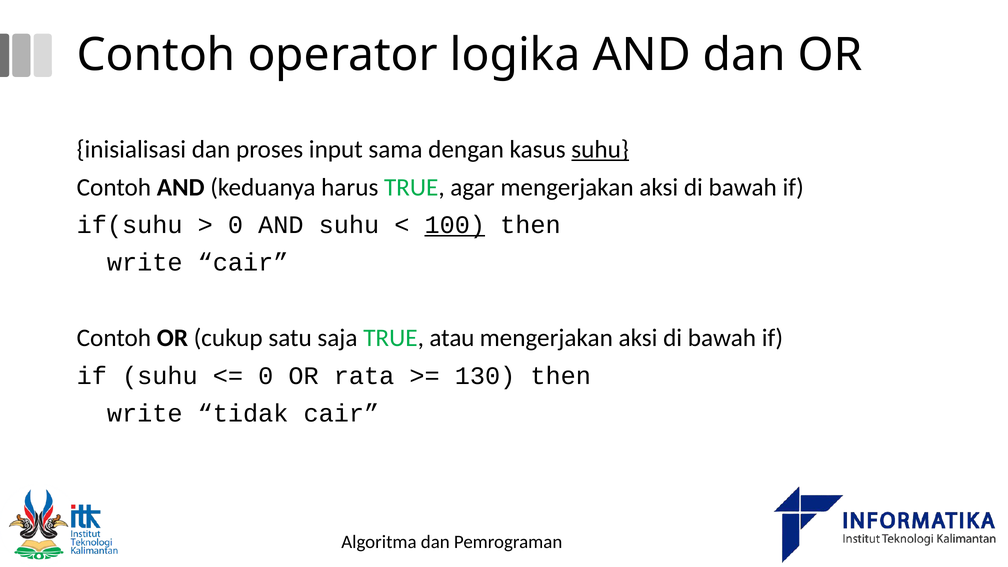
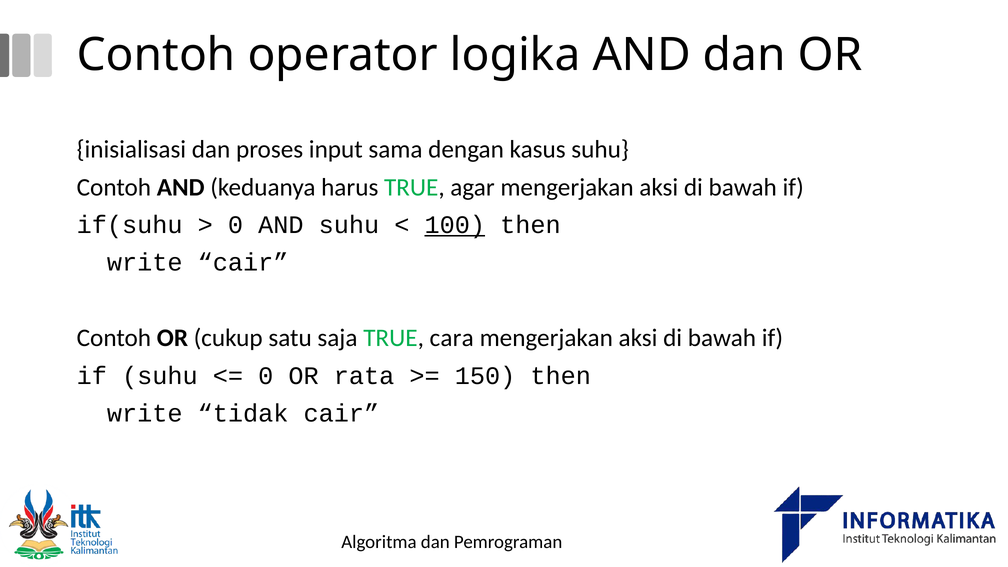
suhu underline: present -> none (600, 149)
atau: atau -> cara (452, 338)
130: 130 -> 150 (485, 376)
